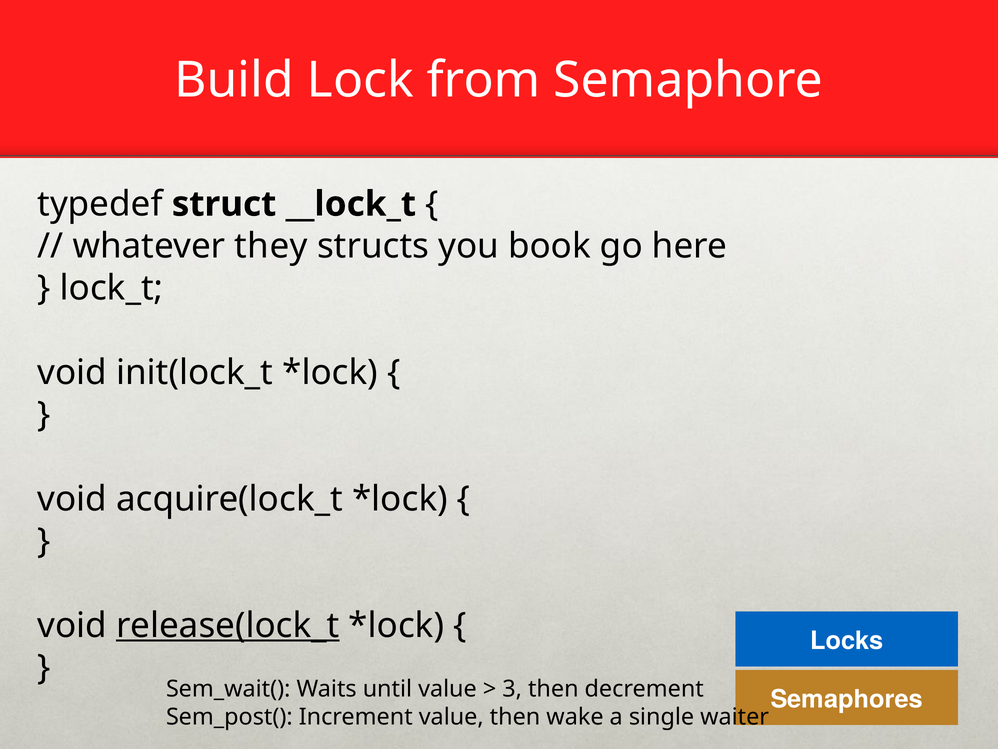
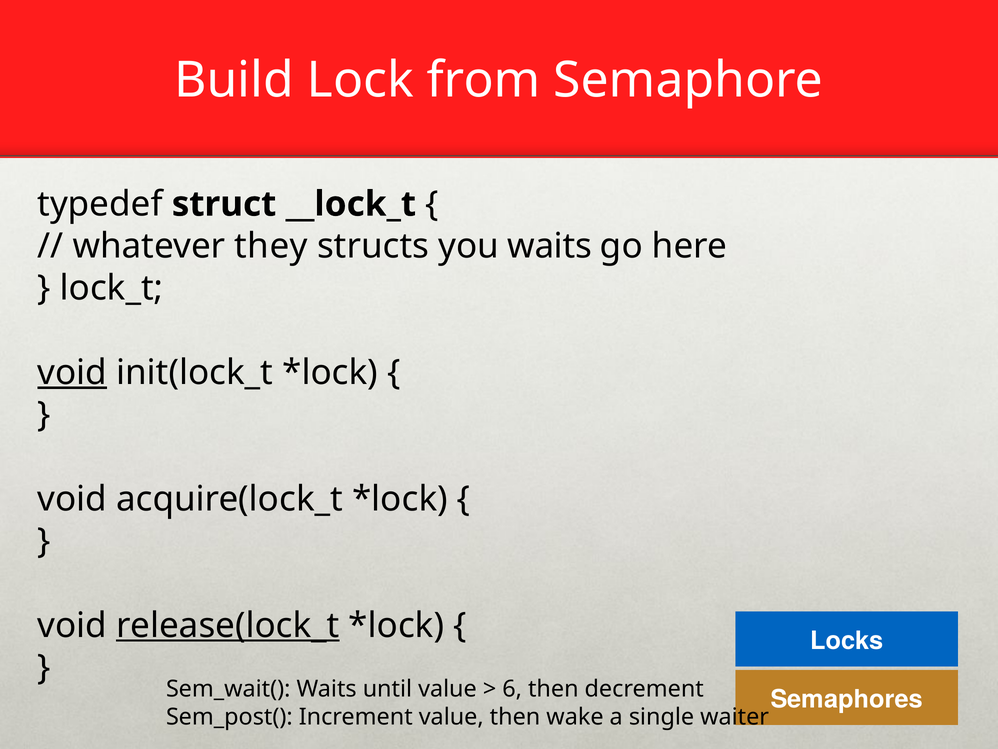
you book: book -> waits (550, 246)
void underline: none -> present (72, 372)
3: 3 -> 6 (512, 689)
